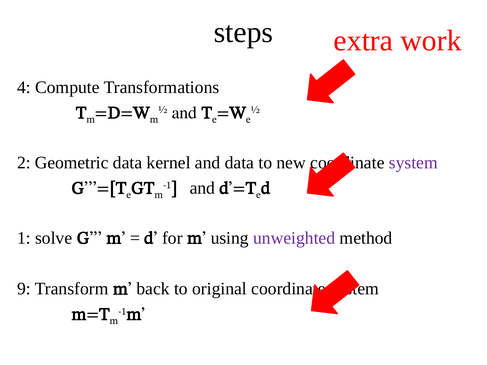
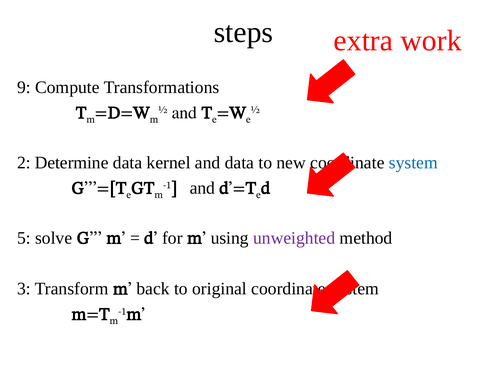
4: 4 -> 9 (24, 87)
Geometric: Geometric -> Determine (72, 163)
system colour: purple -> blue (413, 163)
1: 1 -> 5 (24, 238)
9: 9 -> 3 (24, 289)
